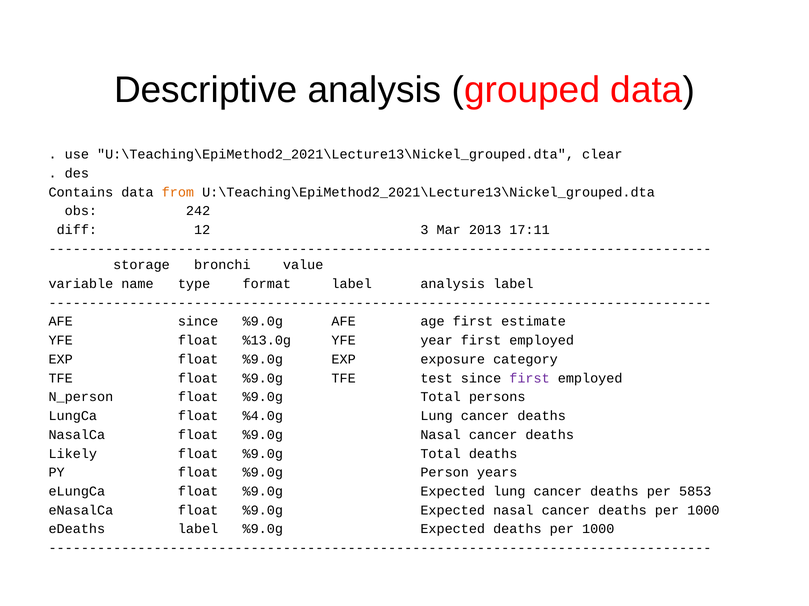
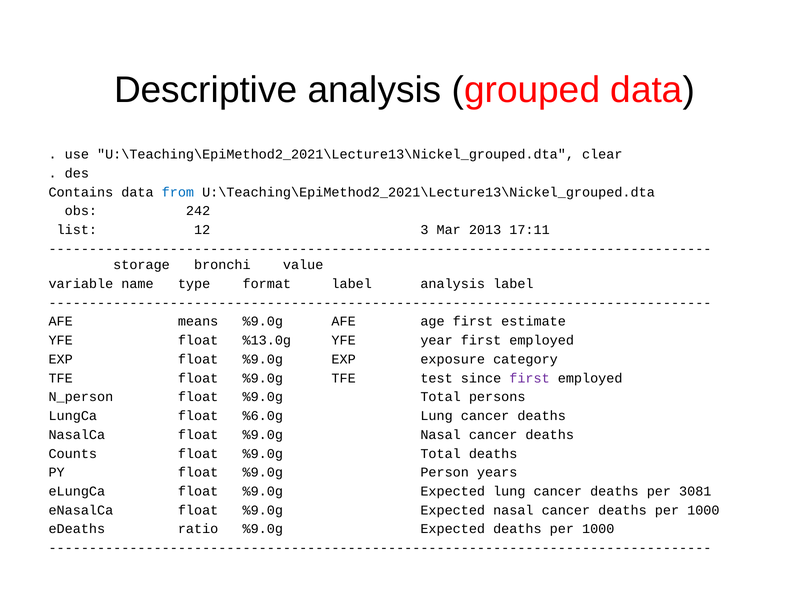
from colour: orange -> blue (178, 192)
diff: diff -> list (77, 230)
AFE since: since -> means (198, 322)
%4.0g: %4.0g -> %6.0g (263, 416)
Likely: Likely -> Counts (73, 454)
5853: 5853 -> 3081 (695, 492)
eDeaths label: label -> ratio (198, 530)
